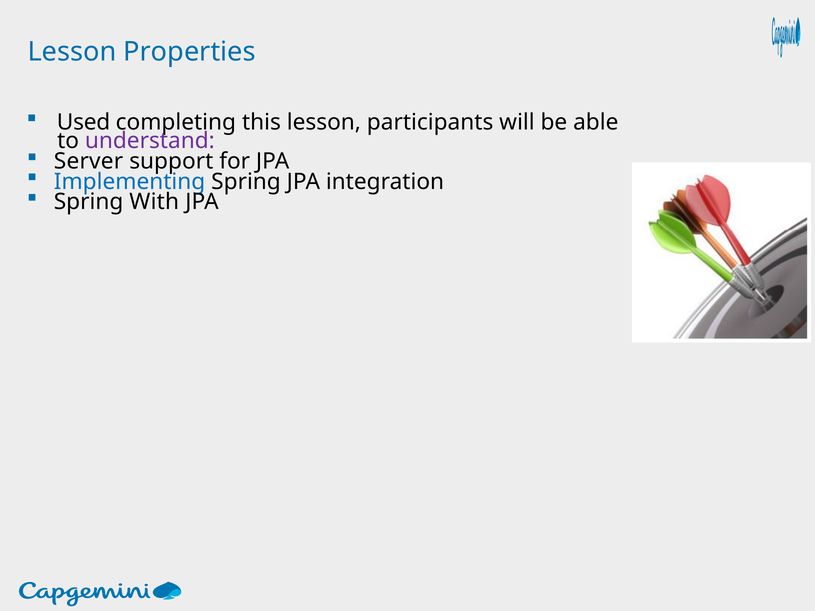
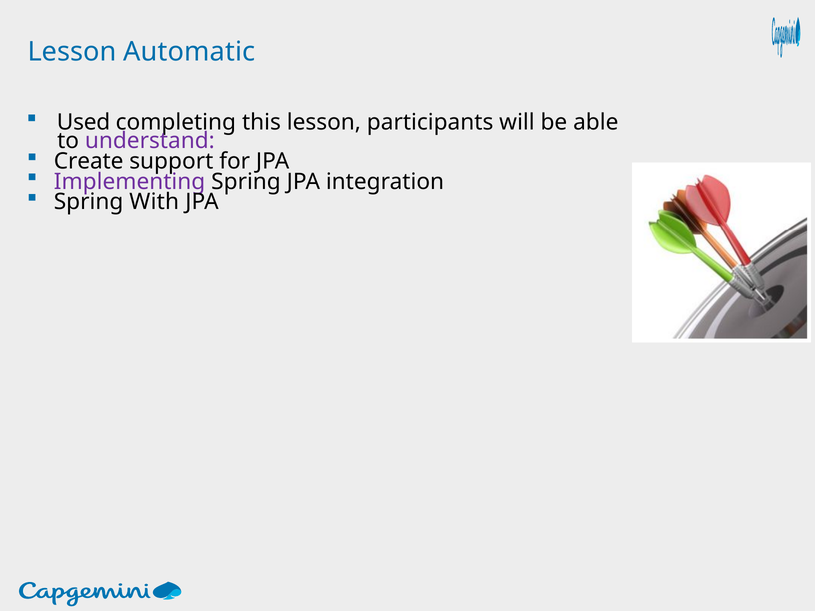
Properties: Properties -> Automatic (189, 52)
Server: Server -> Create (89, 161)
Implementing colour: blue -> purple (130, 182)
